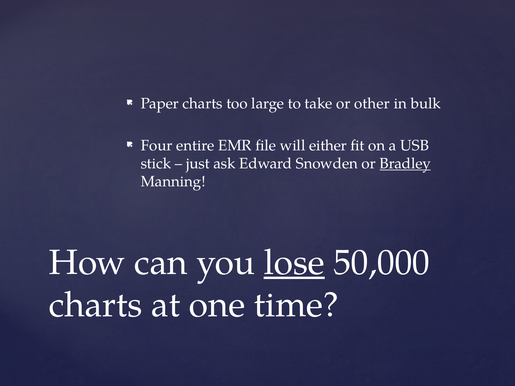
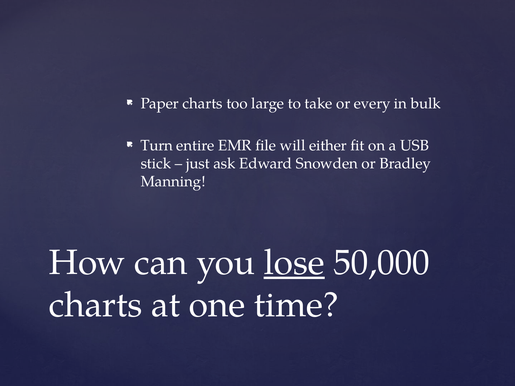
other: other -> every (372, 104)
Four: Four -> Turn (157, 146)
Bradley underline: present -> none (405, 164)
